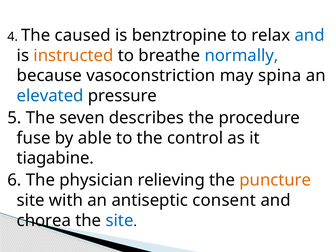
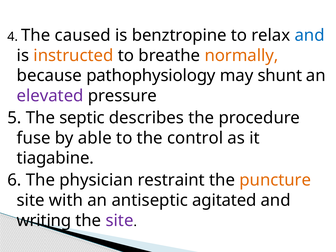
normally colour: blue -> orange (241, 55)
vasoconstriction: vasoconstriction -> pathophysiology (151, 76)
spina: spina -> shunt (280, 76)
elevated colour: blue -> purple (50, 96)
seven: seven -> septic (82, 118)
relieving: relieving -> restraint (171, 180)
consent: consent -> agitated (224, 200)
chorea: chorea -> writing (44, 220)
site colour: blue -> purple (120, 220)
